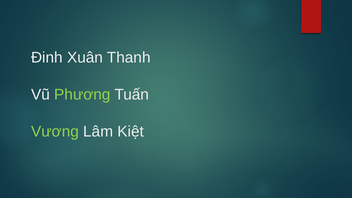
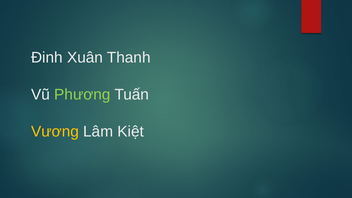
Vương colour: light green -> yellow (55, 131)
